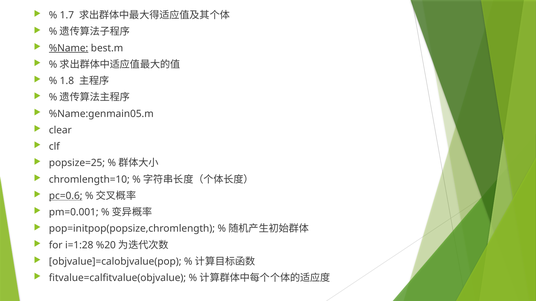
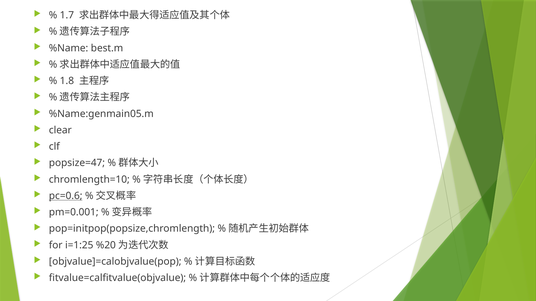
%Name underline: present -> none (69, 48)
popsize=25: popsize=25 -> popsize=47 (77, 163)
i=1:28: i=1:28 -> i=1:25 (79, 245)
